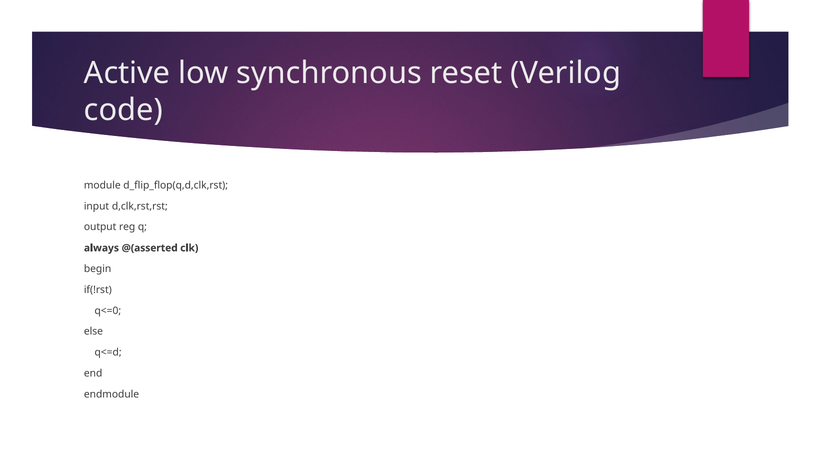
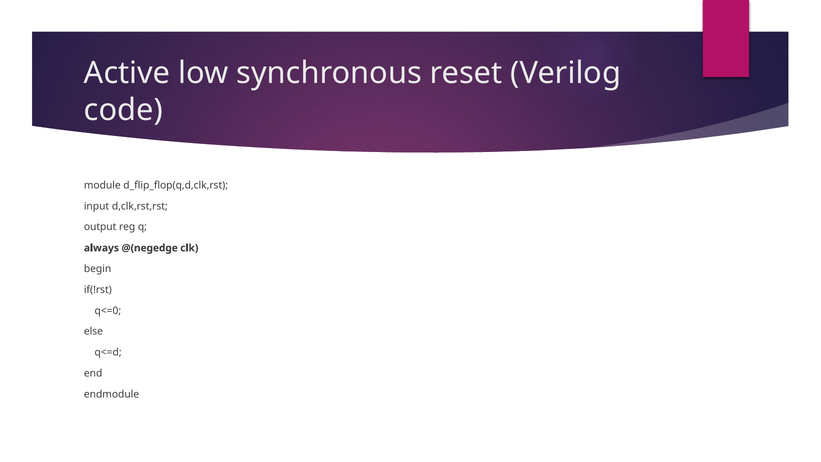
@(asserted: @(asserted -> @(negedge (150, 248)
